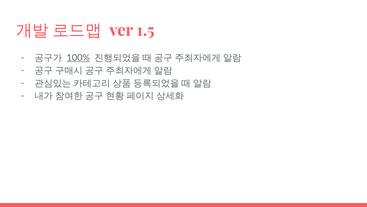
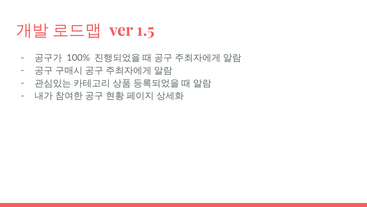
100% underline: present -> none (78, 58)
